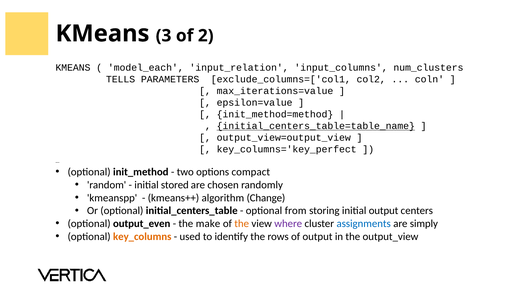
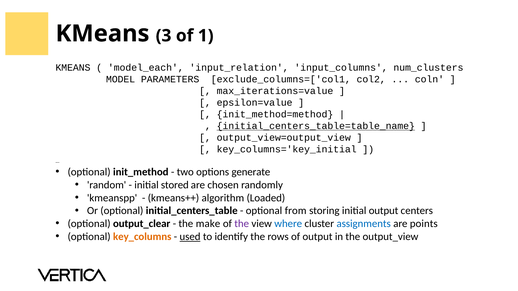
2: 2 -> 1 (206, 36)
TELLS: TELLS -> MODEL (121, 79)
key_columns='key_perfect: key_columns='key_perfect -> key_columns='key_initial (287, 149)
compact: compact -> generate (251, 172)
Change: Change -> Loaded (266, 198)
output_even: output_even -> output_clear (142, 224)
the colour: orange -> purple (242, 224)
where colour: purple -> blue (288, 224)
simply: simply -> points (424, 224)
used underline: none -> present (190, 237)
